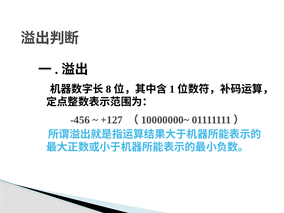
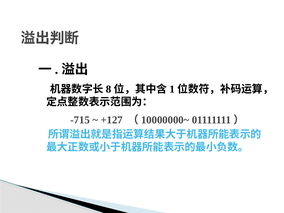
-456: -456 -> -715 (80, 120)
